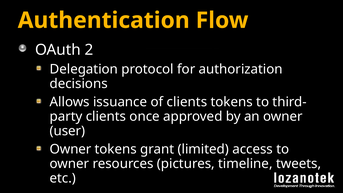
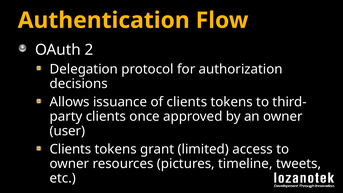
Owner: Owner -> Clients (70, 149)
